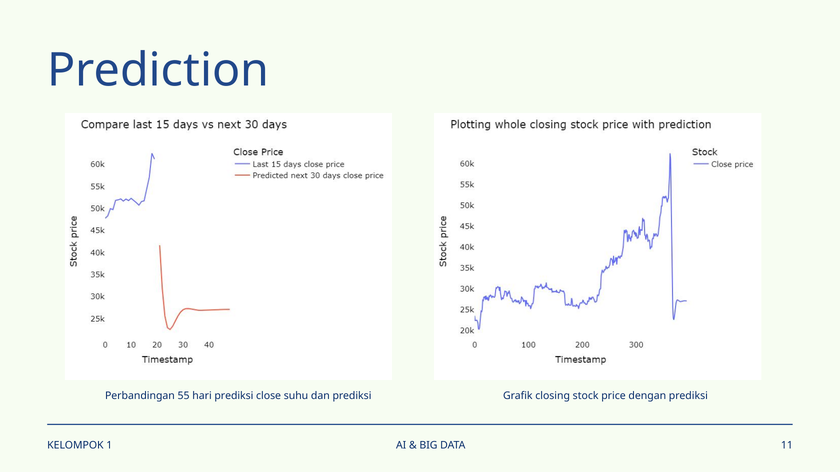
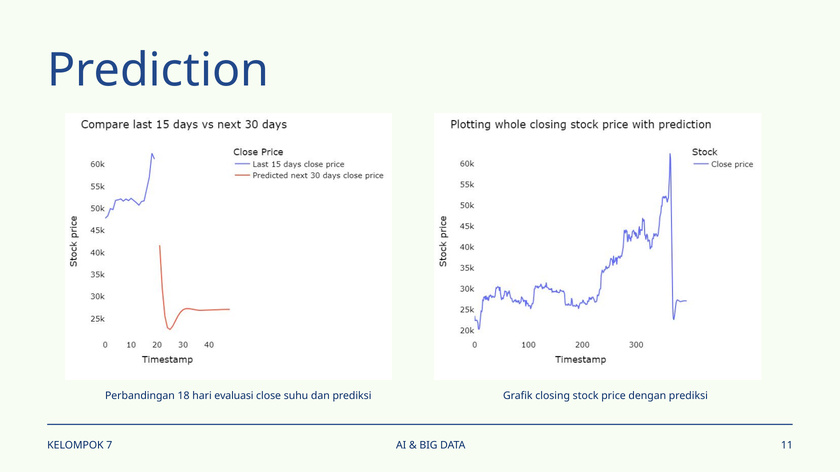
55: 55 -> 18 (184, 396)
hari prediksi: prediksi -> evaluasi (234, 396)
1: 1 -> 7 (109, 446)
